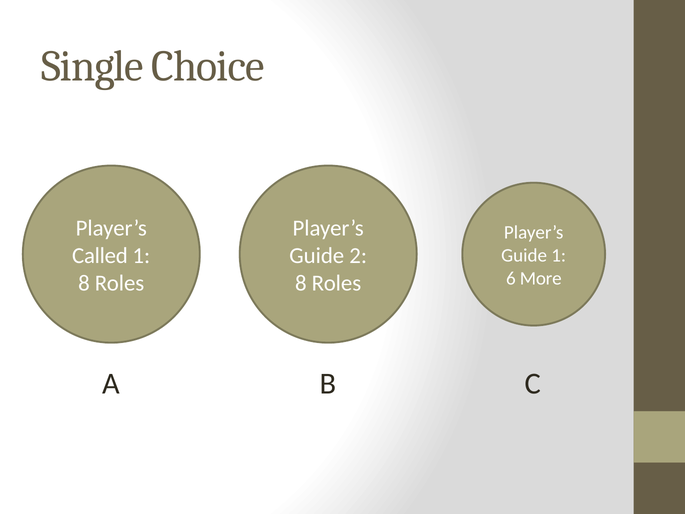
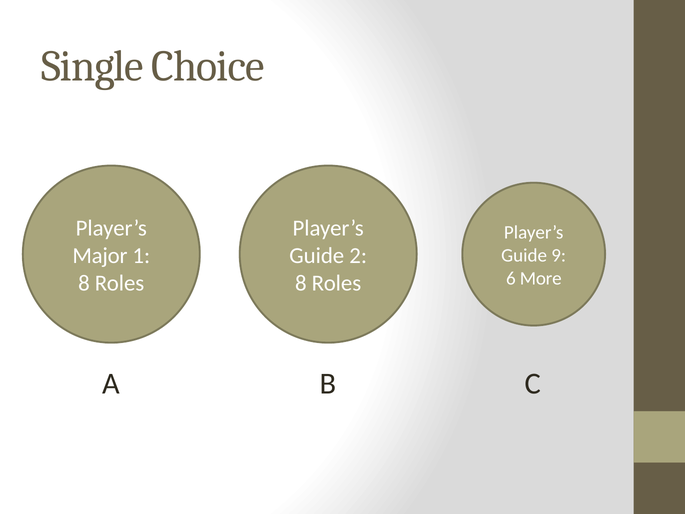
Called: Called -> Major (100, 256)
Guide 1: 1 -> 9 (559, 255)
